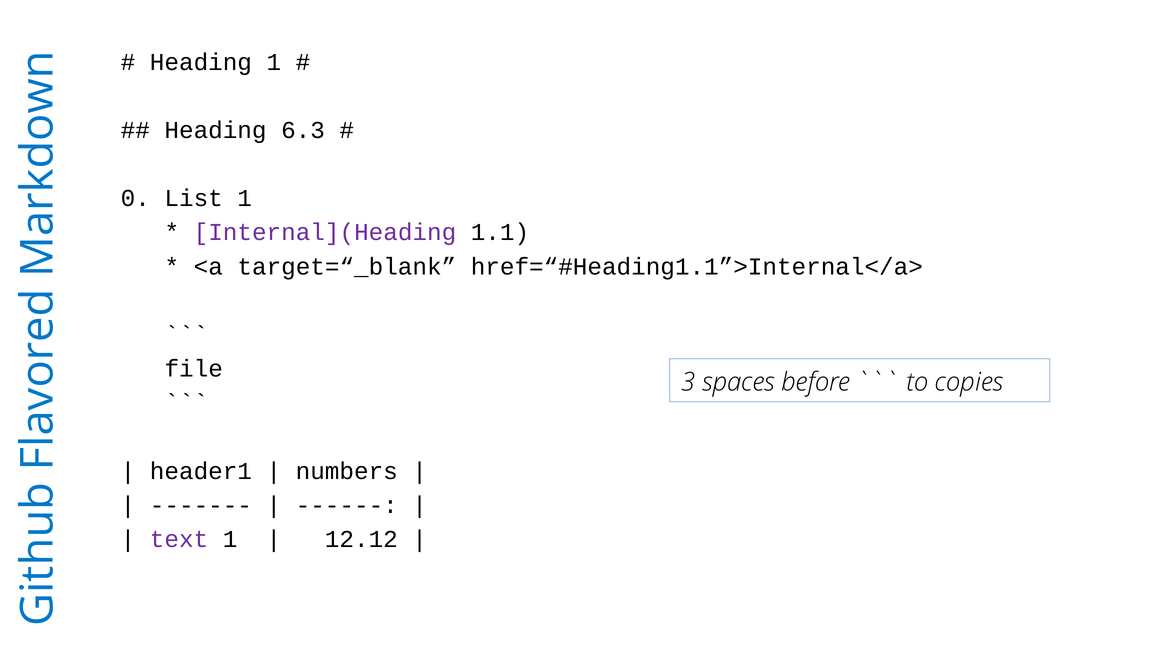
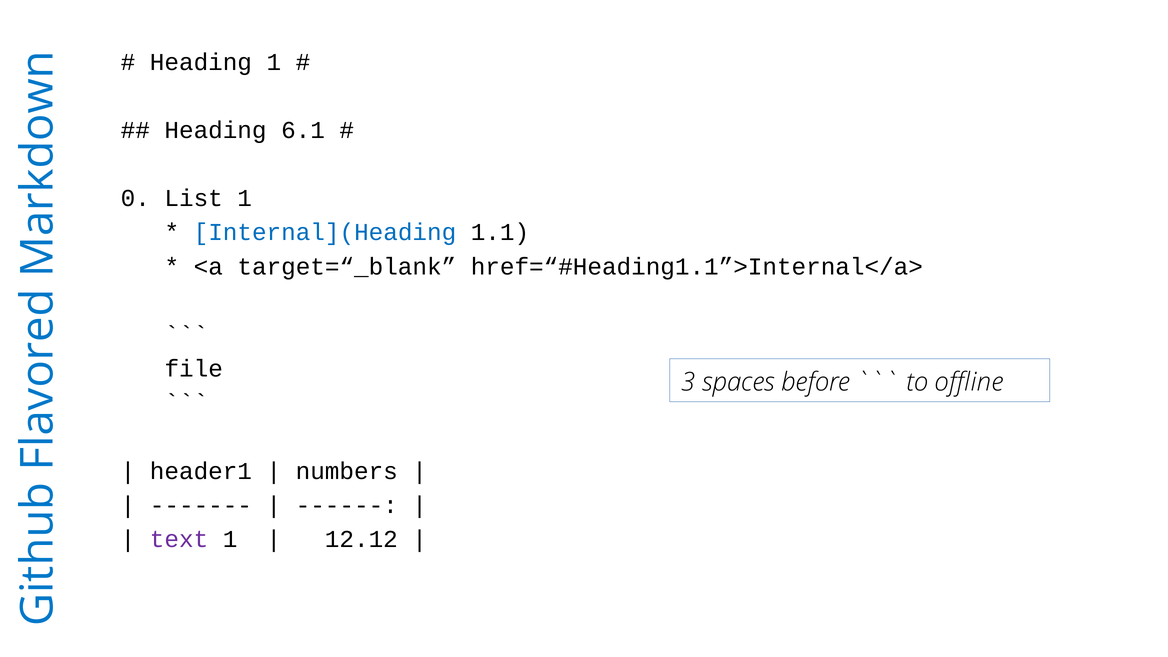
6.3: 6.3 -> 6.1 (303, 130)
Internal](Heading colour: purple -> blue (325, 232)
copies: copies -> offline (969, 382)
